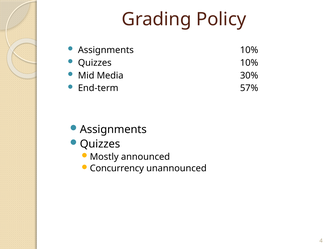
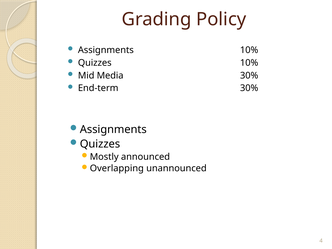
End-term 57%: 57% -> 30% (249, 88)
Concurrency: Concurrency -> Overlapping (117, 168)
